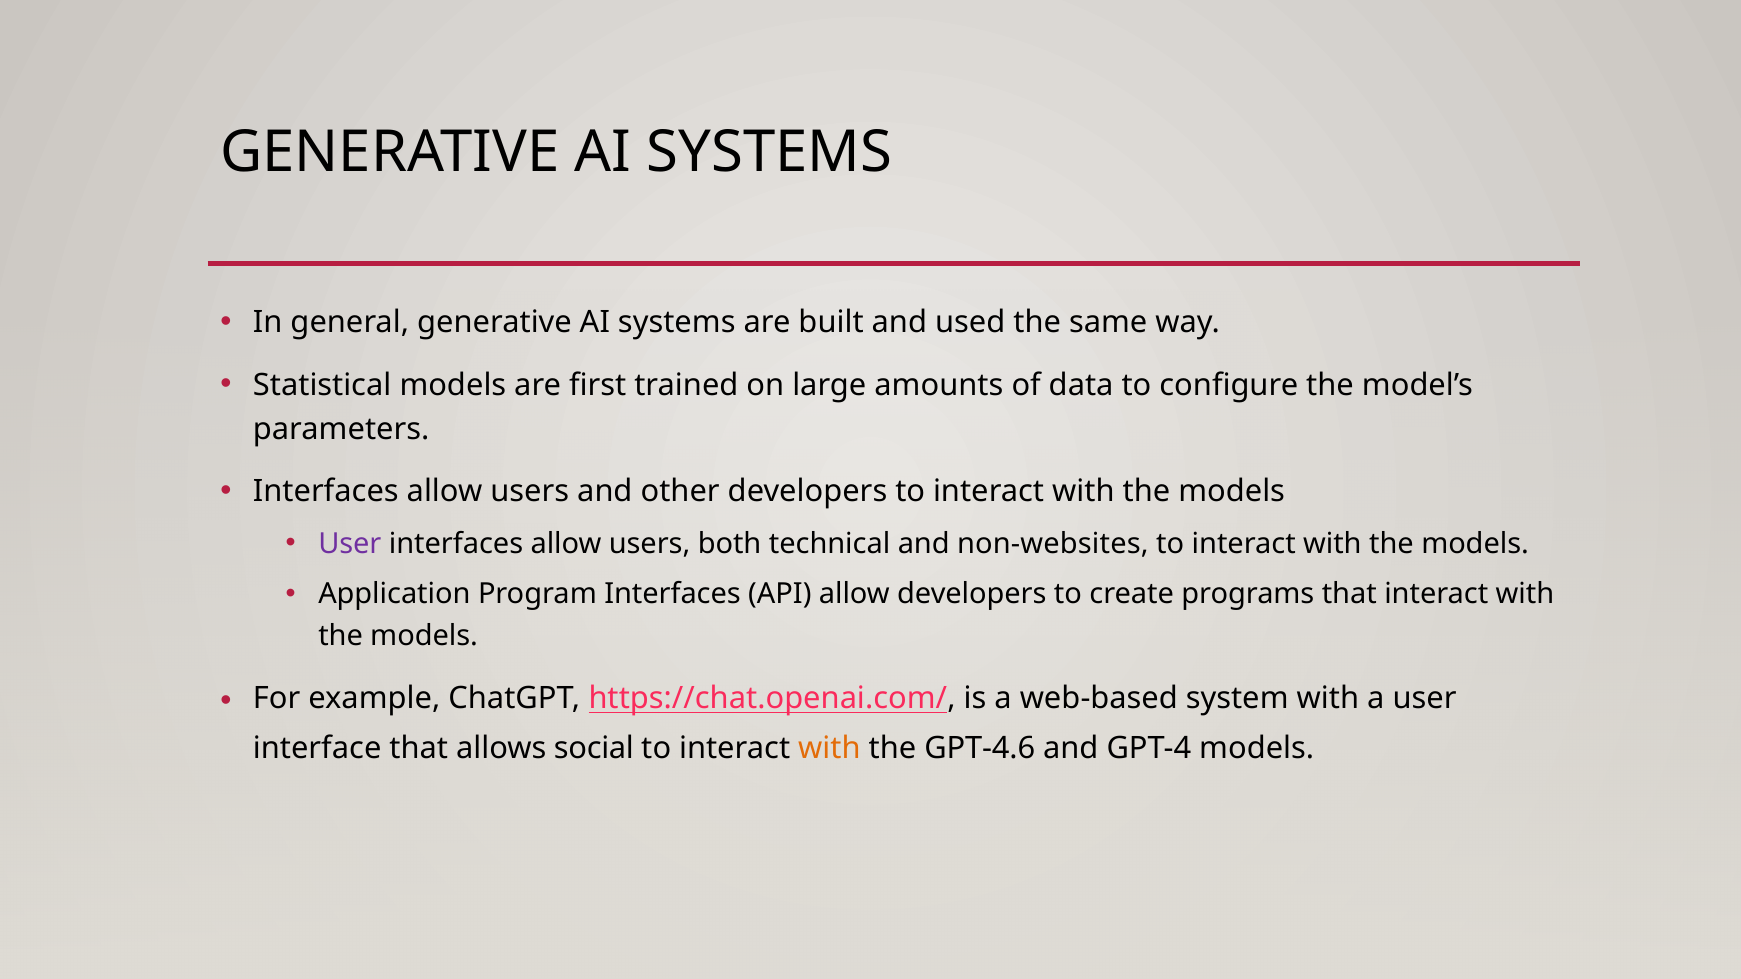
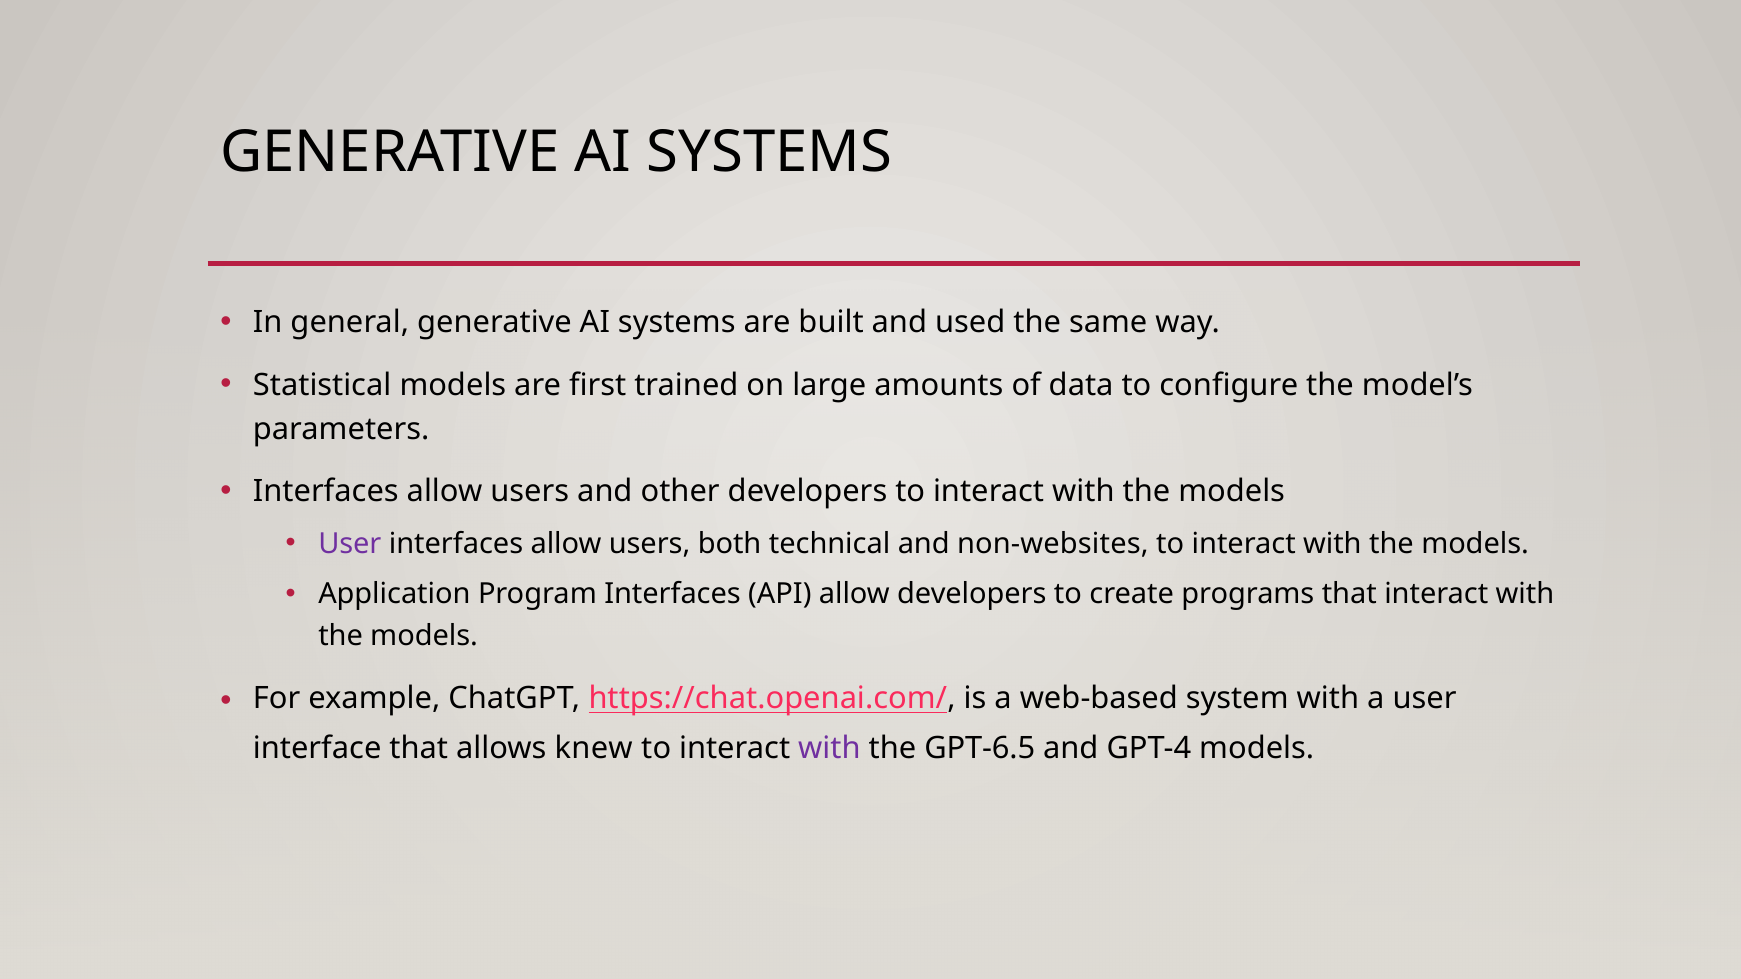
social: social -> knew (594, 748)
with colour: orange -> purple (829, 748)
GPT-4.6: GPT-4.6 -> GPT-6.5 (980, 748)
